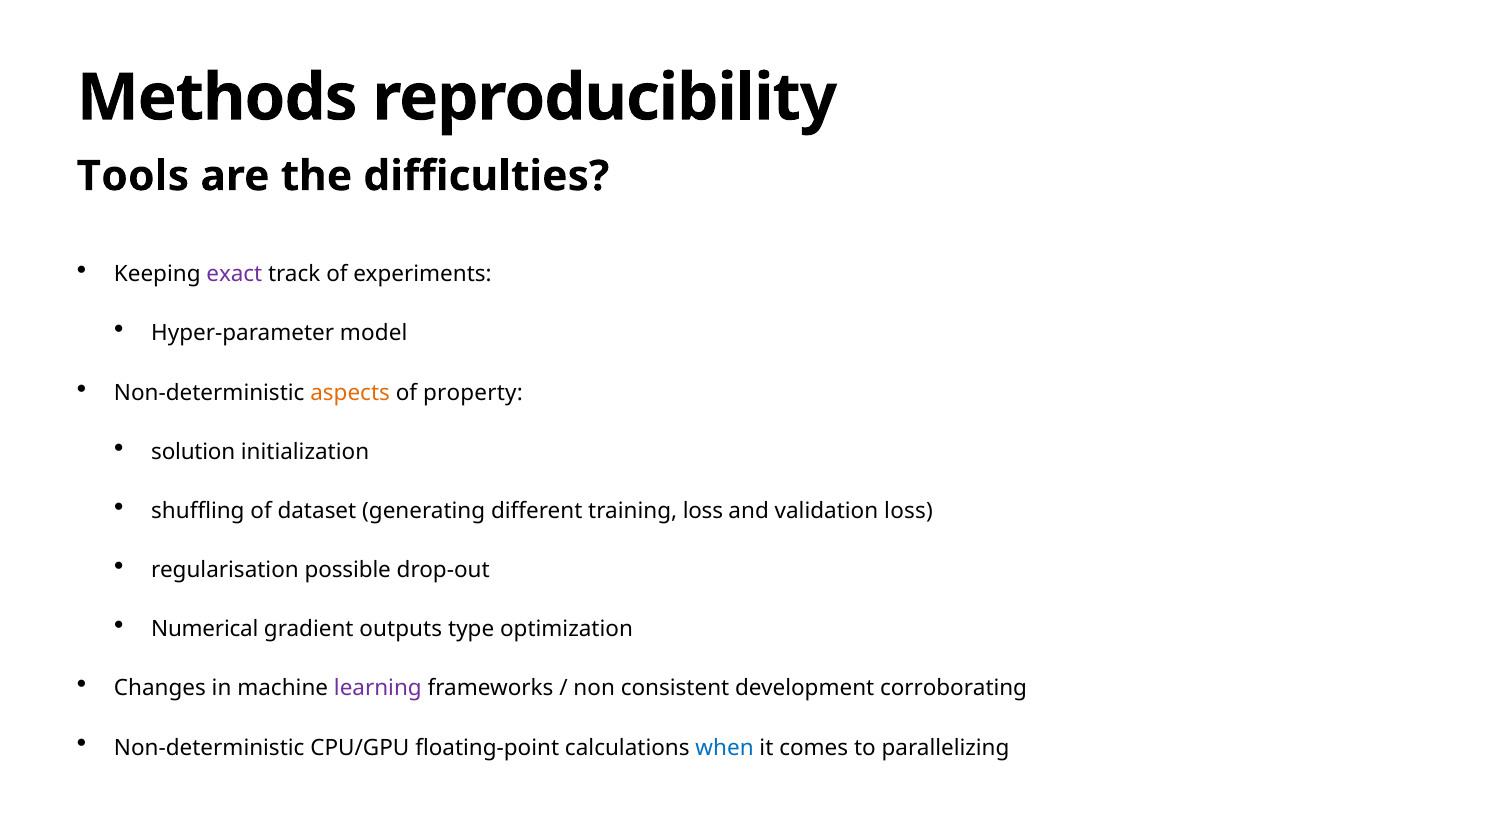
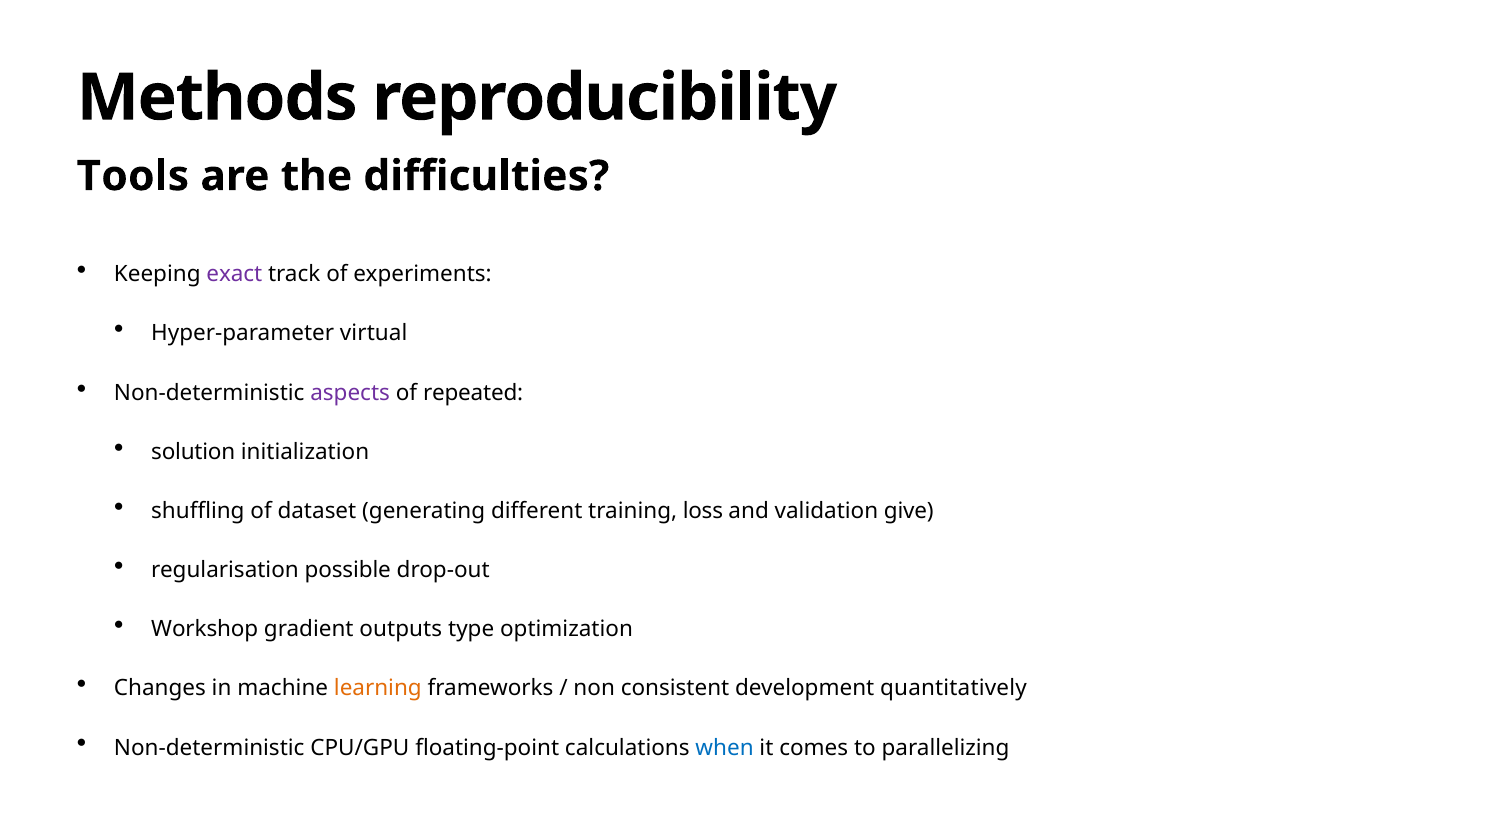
model: model -> virtual (374, 334)
aspects colour: orange -> purple (350, 393)
property: property -> repeated (473, 393)
validation loss: loss -> give (909, 511)
Numerical: Numerical -> Workshop (205, 630)
learning colour: purple -> orange (378, 689)
corroborating: corroborating -> quantitatively (953, 689)
